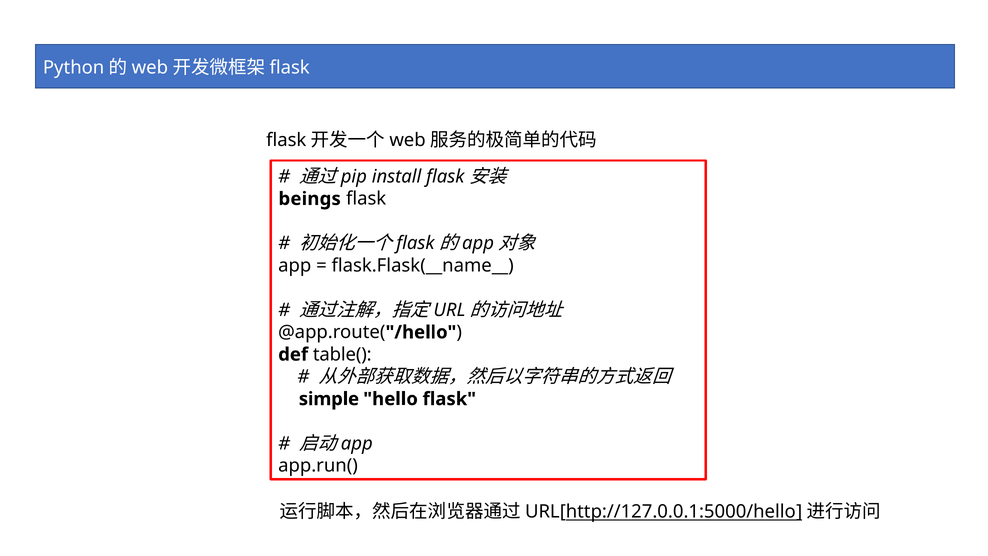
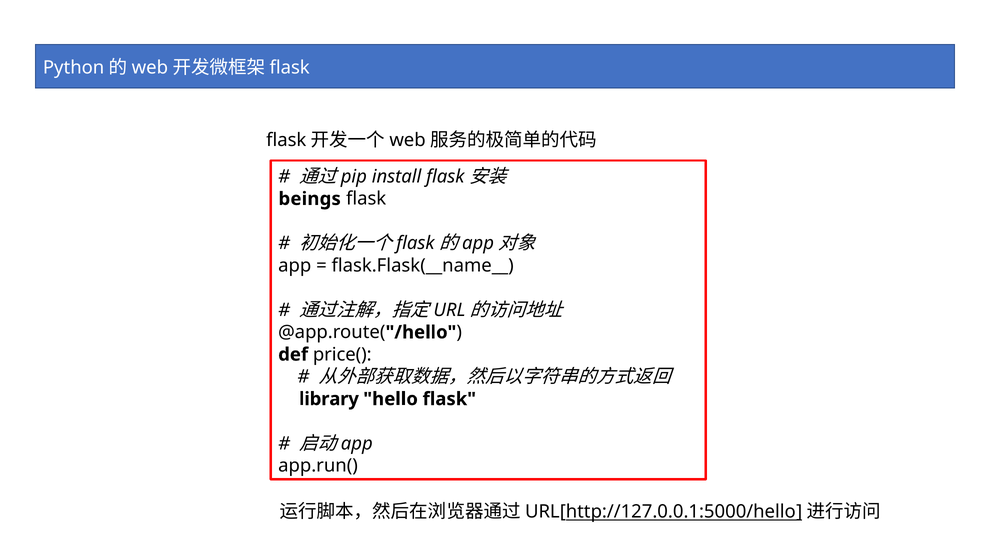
table(: table( -> price( (342, 354)
simple: simple -> library (329, 399)
